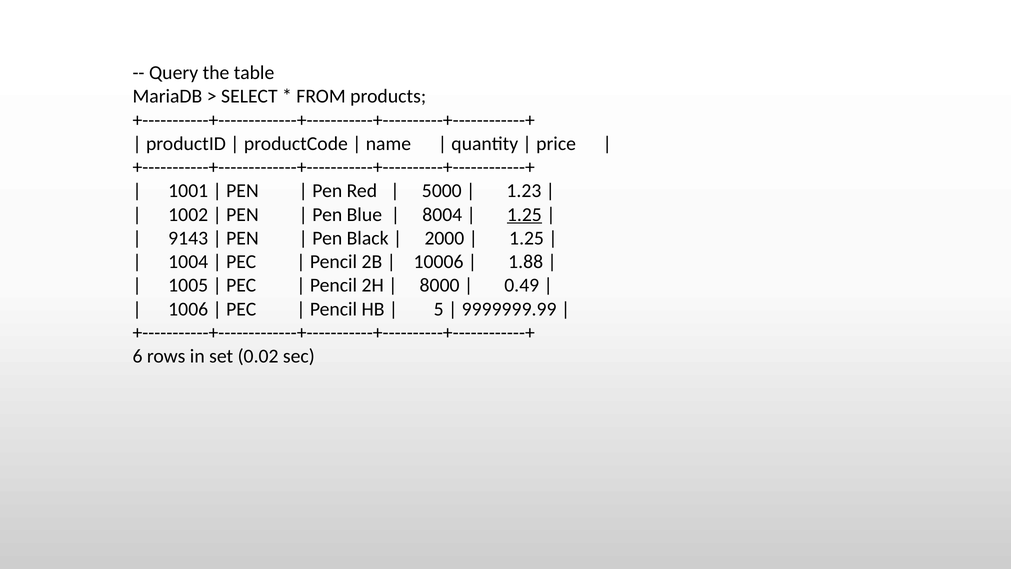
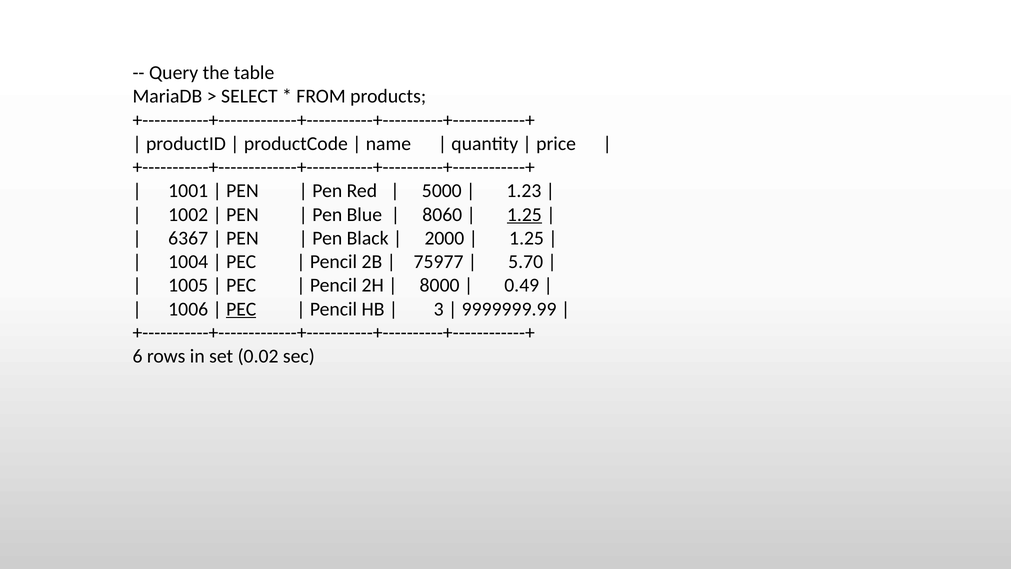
8004: 8004 -> 8060 (442, 214)
9143: 9143 -> 6367 (188, 238)
10006: 10006 -> 75977 (439, 262)
1.88: 1.88 -> 5.70 (526, 262)
PEC underline: none -> present (241, 309)
5: 5 -> 3 (439, 309)
